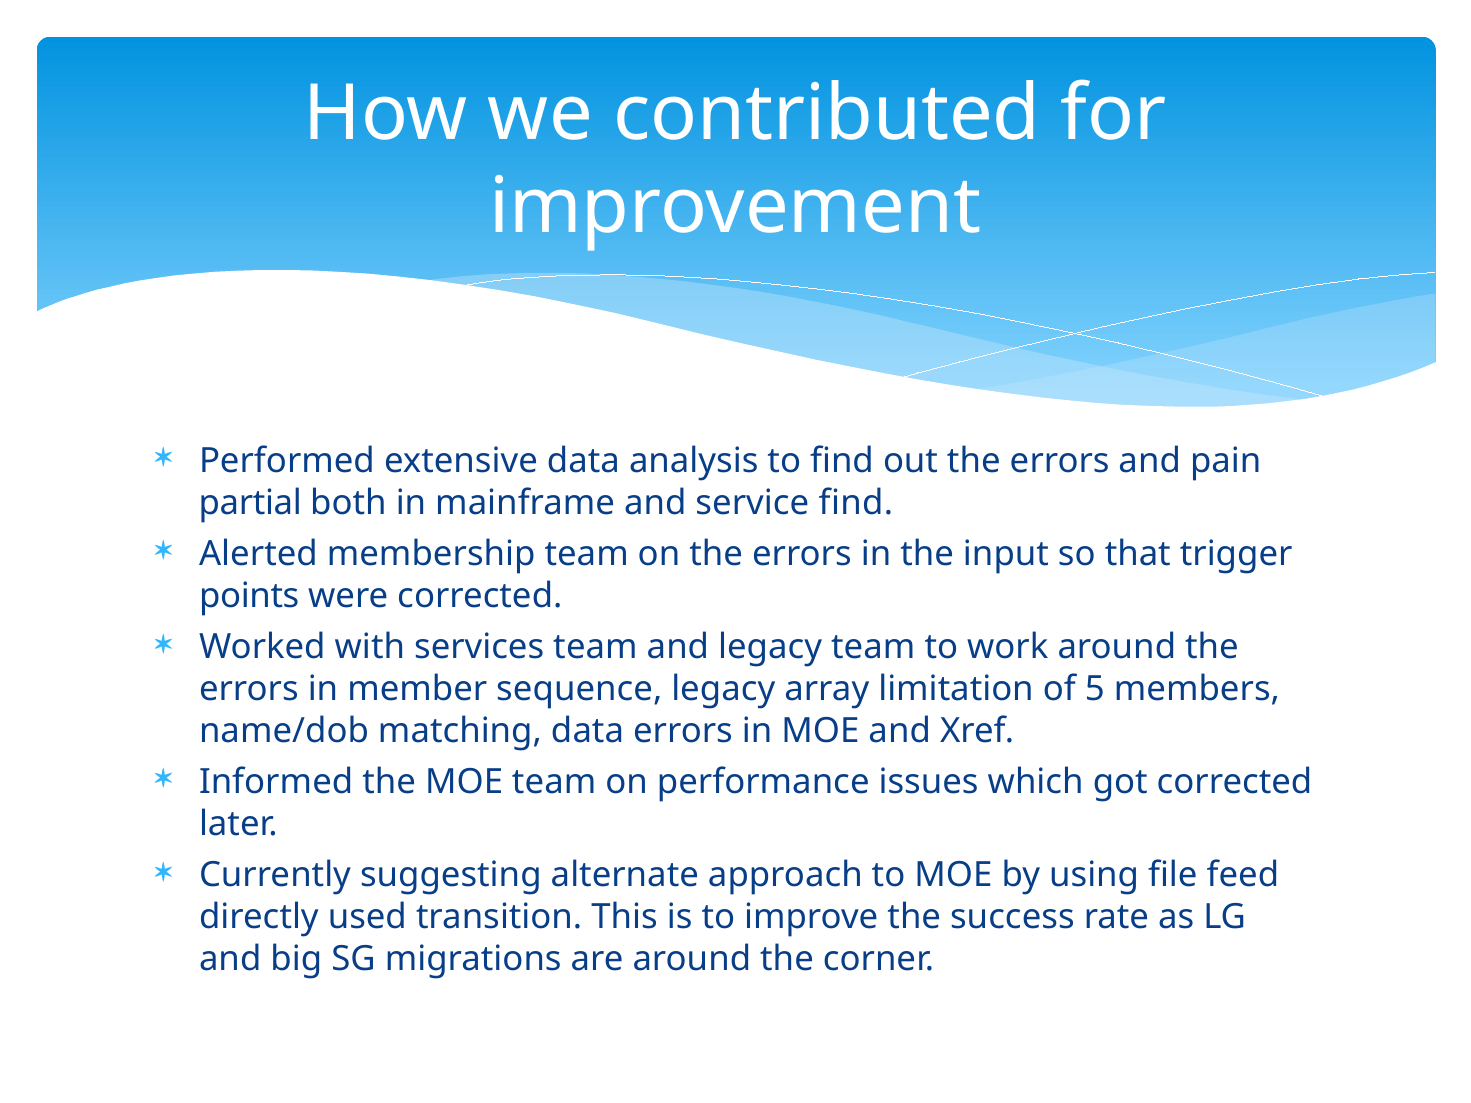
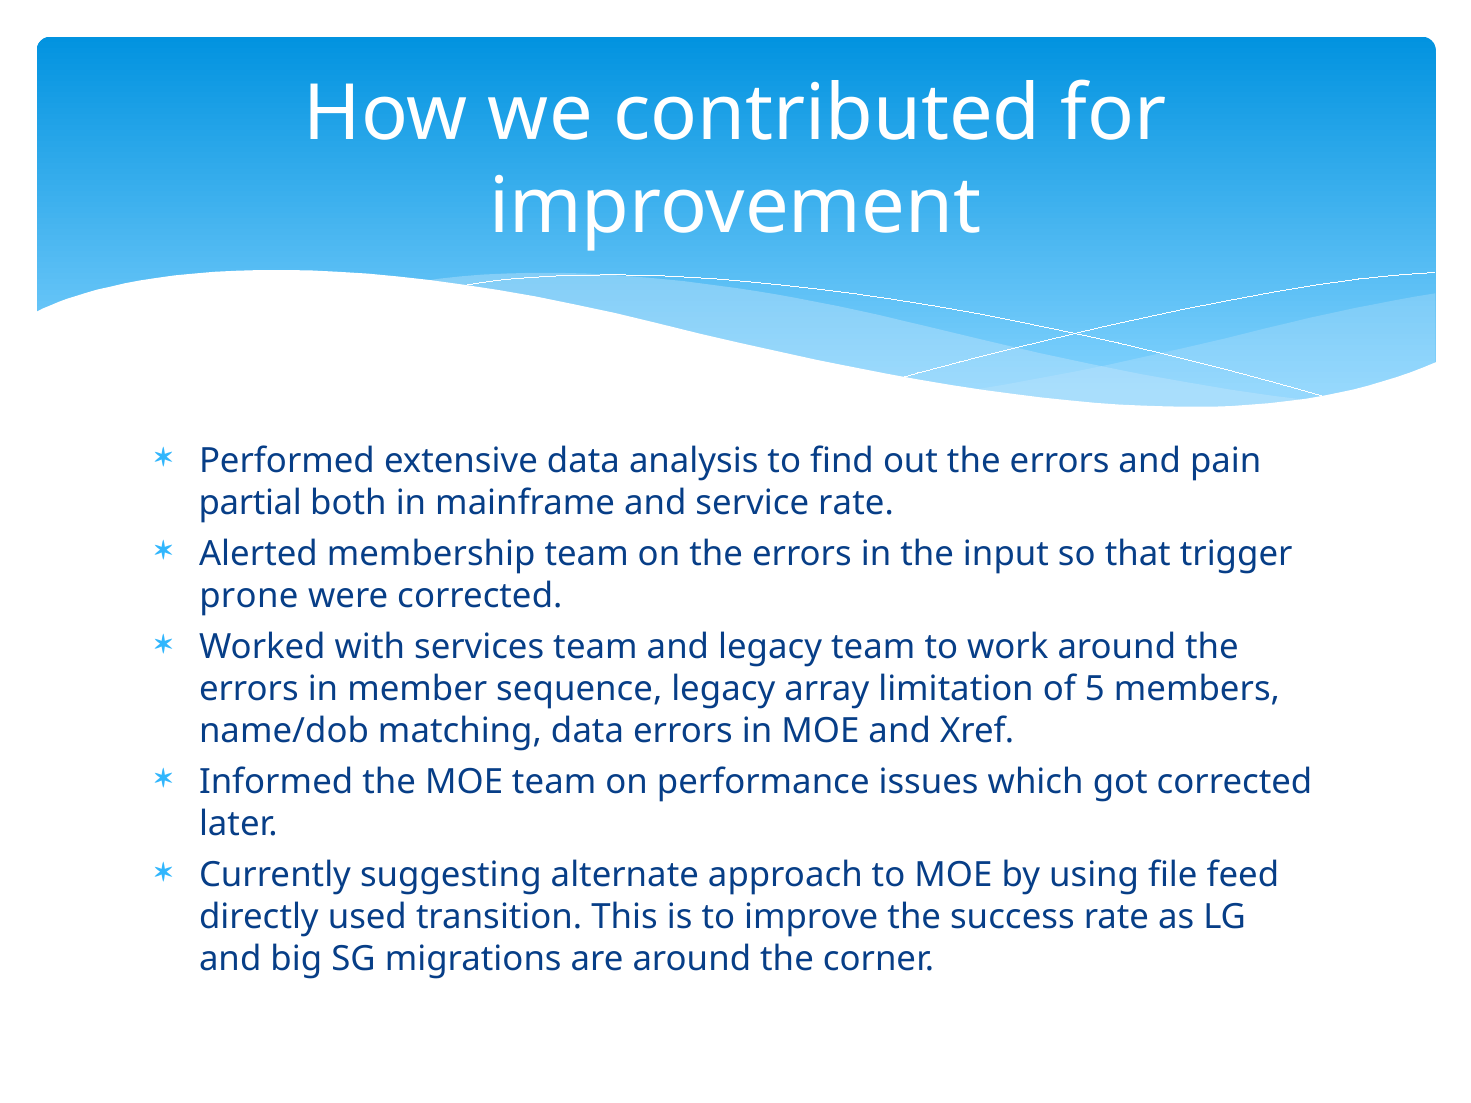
service find: find -> rate (856, 503)
points: points -> prone (249, 596)
